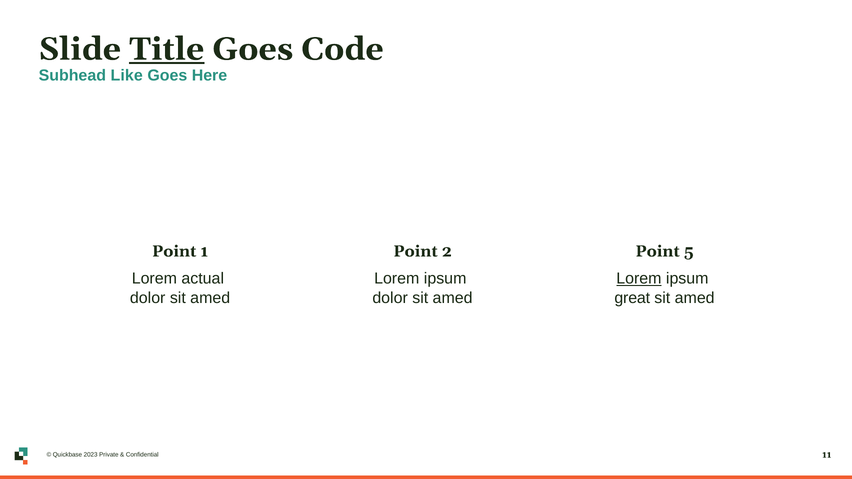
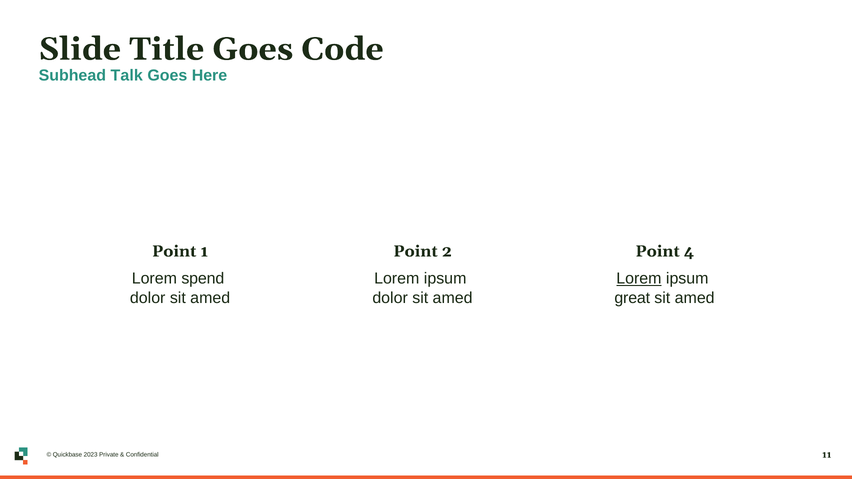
Title underline: present -> none (167, 49)
Like: Like -> Talk (127, 76)
5: 5 -> 4 (689, 251)
actual: actual -> spend (203, 279)
